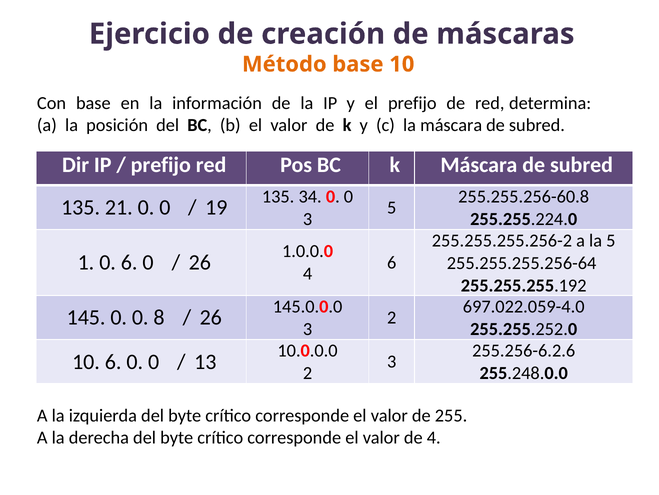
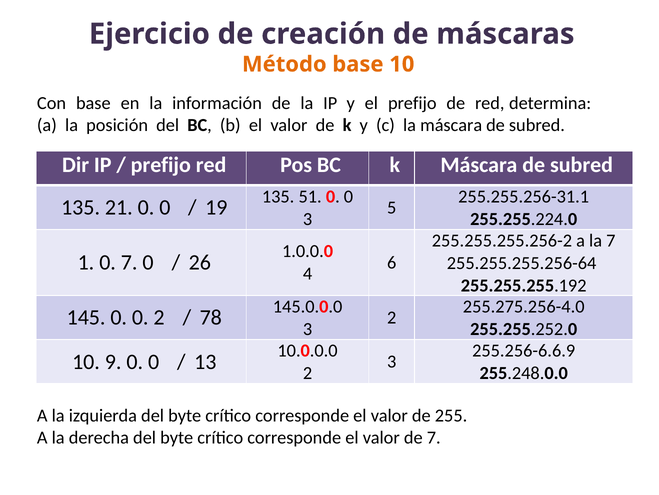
34: 34 -> 51 (310, 196)
255.255.256-60.8: 255.255.256-60.8 -> 255.255.256-31.1 (524, 196)
la 5: 5 -> 7 (611, 240)
0 6: 6 -> 7 (129, 262)
697.022.059-4.0: 697.022.059-4.0 -> 255.275.256-4.0 (524, 306)
0 8: 8 -> 2 (159, 317)
26: 26 -> 78 (211, 317)
255.256-6.2.6: 255.256-6.2.6 -> 255.256-6.6.9 (524, 350)
10 6: 6 -> 9 (113, 361)
de 4: 4 -> 7 (434, 437)
